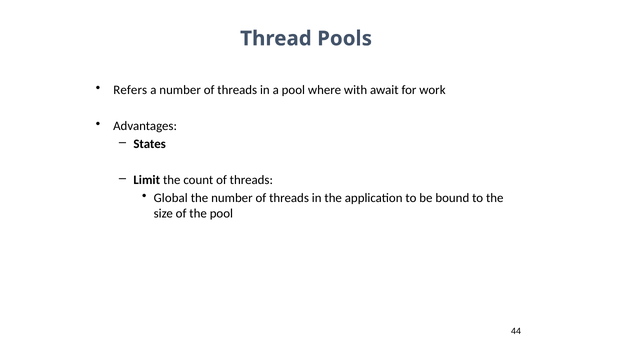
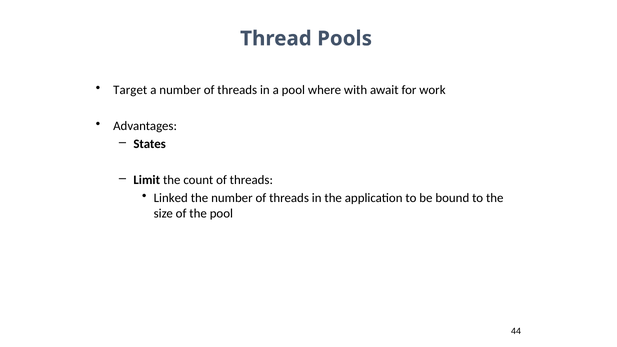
Refers: Refers -> Target (130, 90)
Global: Global -> Linked (171, 198)
